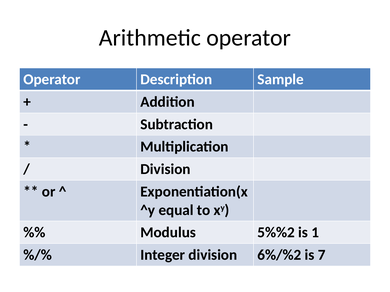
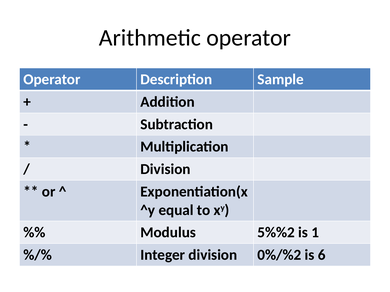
6%/%2: 6%/%2 -> 0%/%2 (279, 255)
7: 7 -> 6 (322, 255)
